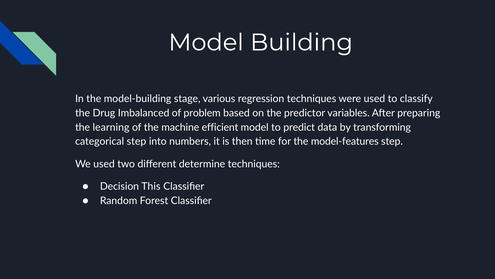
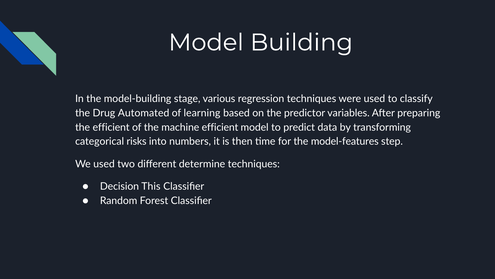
Imbalanced: Imbalanced -> Automated (144, 113)
problem: problem -> learning (202, 113)
the learning: learning -> efficient (111, 127)
categorical step: step -> risks (137, 141)
